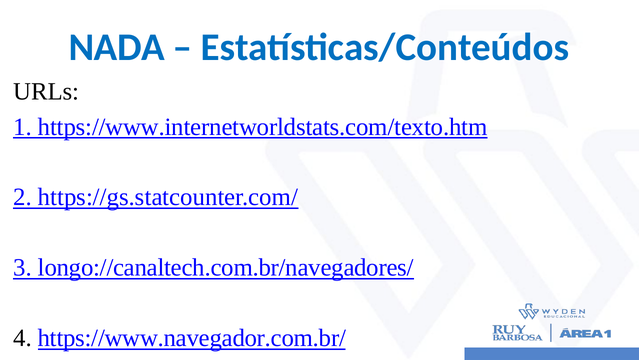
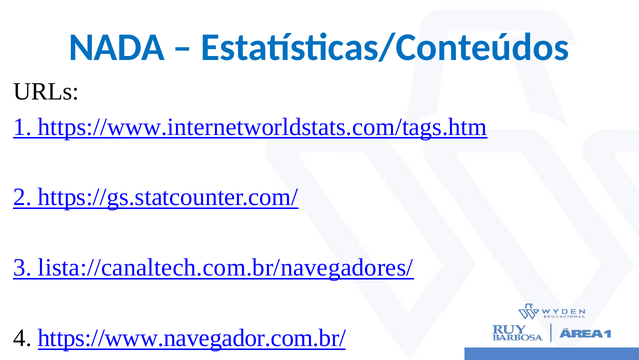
https://www.internetworldstats.com/texto.htm: https://www.internetworldstats.com/texto.htm -> https://www.internetworldstats.com/tags.htm (263, 127)
longo://canaltech.com.br/navegadores/: longo://canaltech.com.br/navegadores/ -> lista://canaltech.com.br/navegadores/ (226, 267)
